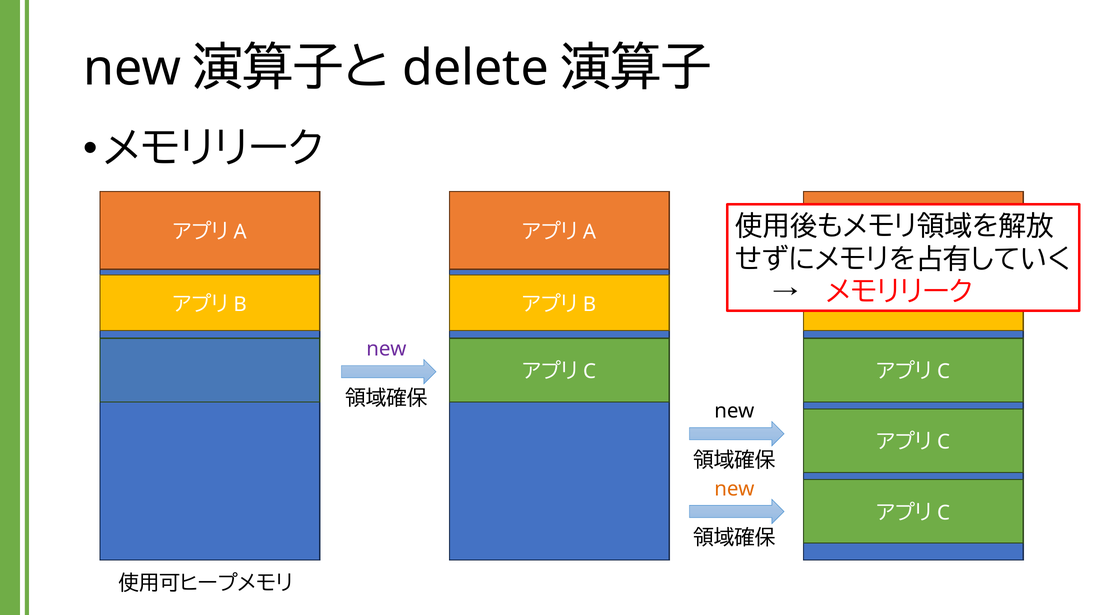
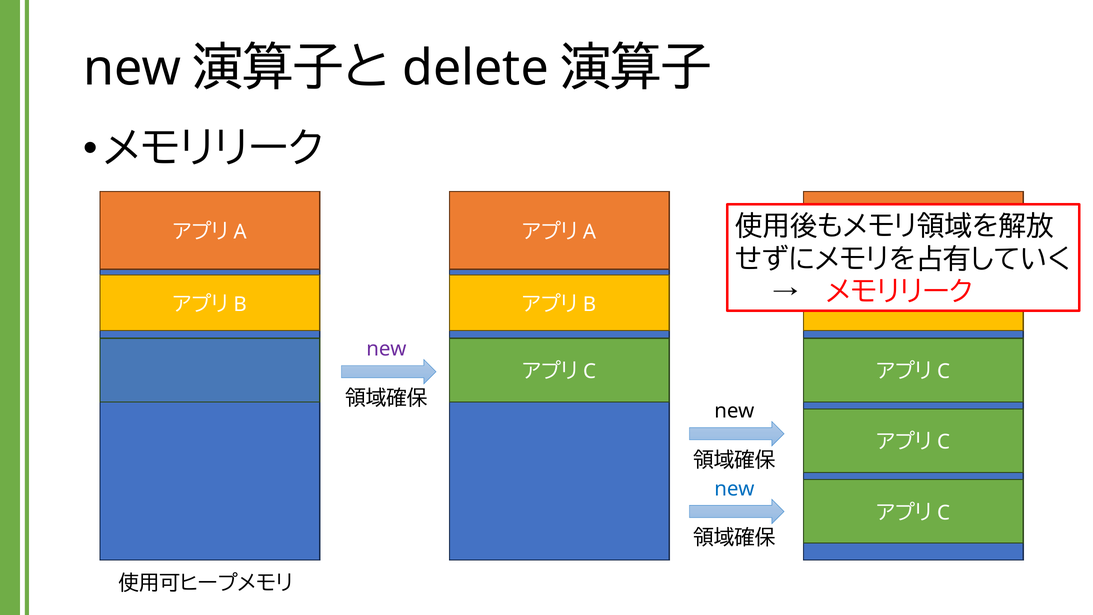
new colour: orange -> blue (734, 489)
